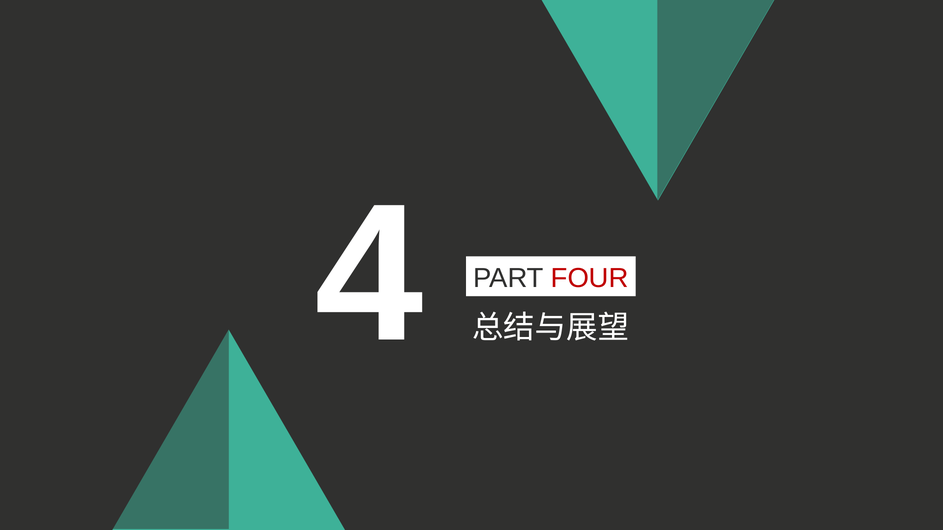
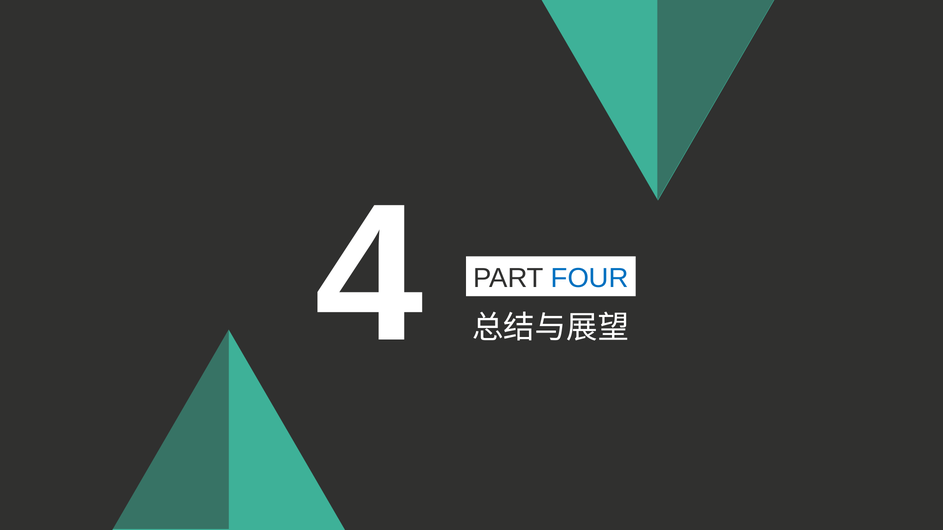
FOUR colour: red -> blue (590, 278)
